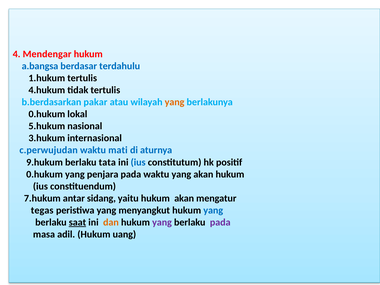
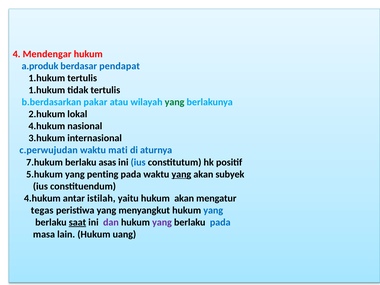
a.bangsa: a.bangsa -> a.produk (40, 66)
terdahulu: terdahulu -> pendapat (120, 66)
4.hukum: 4.hukum -> 1.hukum (47, 90)
yang colour: orange -> green (175, 102)
0.hukum: 0.hukum -> 2.hukum (47, 114)
5.hukum: 5.hukum -> 4.hukum (47, 126)
9.hukum: 9.hukum -> 7.hukum (45, 162)
tata: tata -> asas (107, 162)
0.hukum: 0.hukum -> 5.hukum (45, 174)
penjara: penjara -> penting (103, 174)
yang underline: none -> present (181, 174)
akan hukum: hukum -> subyek (230, 174)
7.hukum: 7.hukum -> 4.hukum (42, 198)
sidang: sidang -> istilah (101, 198)
dan colour: orange -> purple (111, 222)
pada colour: purple -> blue (220, 222)
adil: adil -> lain (66, 234)
